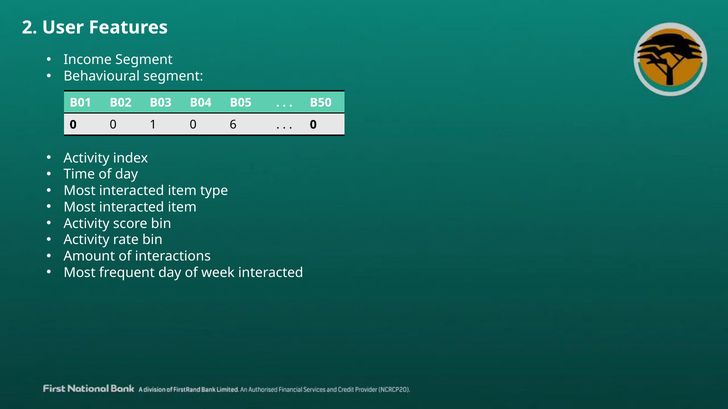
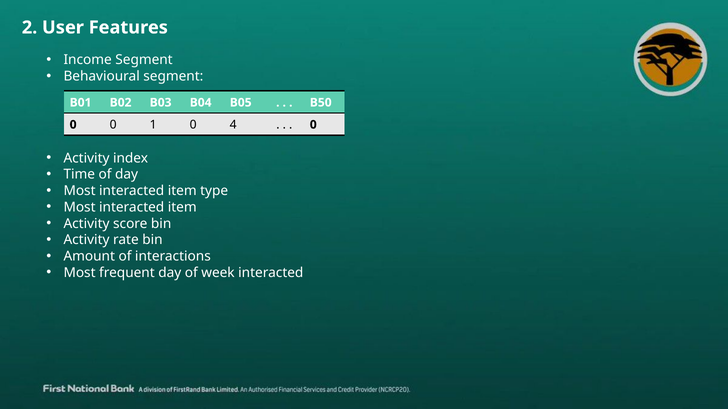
6: 6 -> 4 (233, 125)
